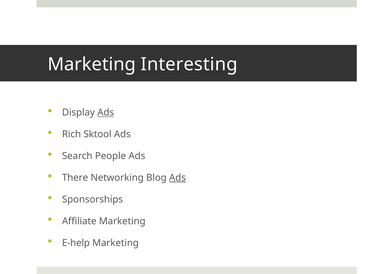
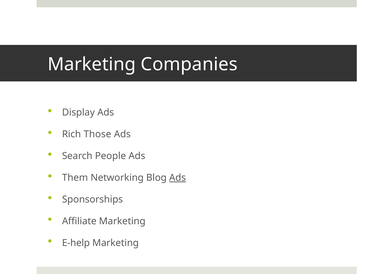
Interesting: Interesting -> Companies (189, 65)
Ads underline: present -> none (106, 113)
Sktool: Sktool -> Those (97, 135)
There: There -> Them (75, 178)
